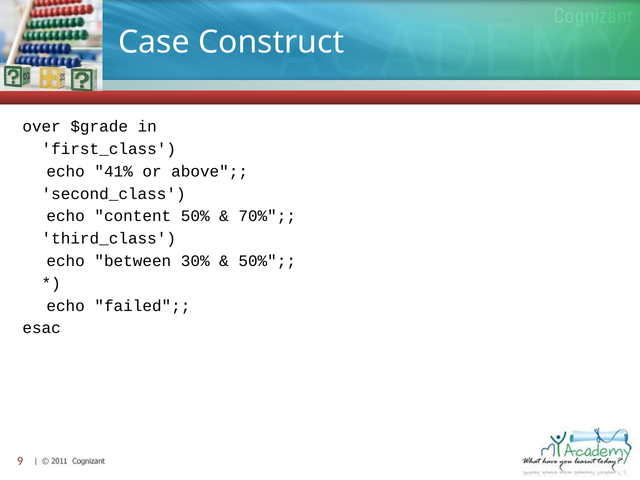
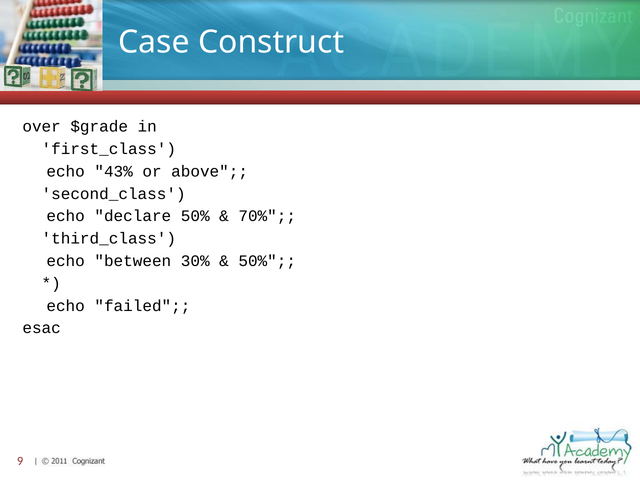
41%: 41% -> 43% (114, 171)
content: content -> declare (133, 216)
